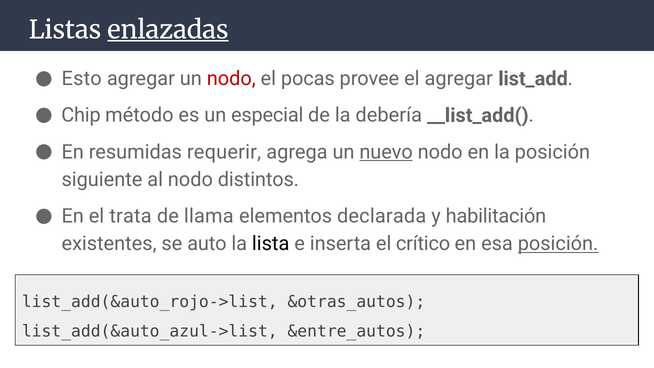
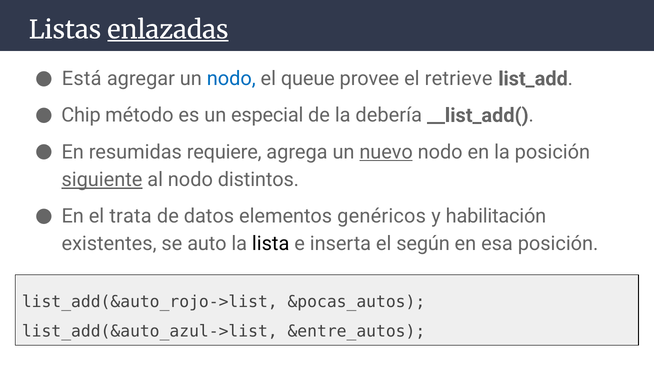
Esto: Esto -> Está (82, 79)
nodo colour: red -> blue (231, 79)
pocas: pocas -> queue (308, 79)
el agregar: agregar -> retrieve (459, 79)
requerir: requerir -> requiere (224, 152)
siguiente underline: none -> present (102, 180)
llama: llama -> datos (209, 216)
declarada: declarada -> genéricos (382, 216)
crítico: crítico -> según (423, 244)
posición underline: present -> none (558, 244)
&otras_autos: &otras_autos -> &pocas_autos (356, 302)
